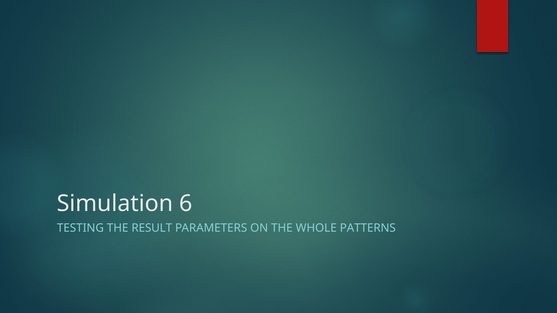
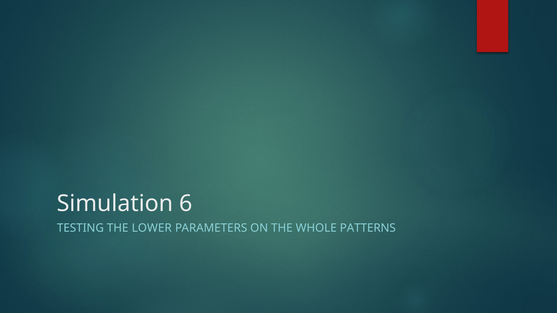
RESULT: RESULT -> LOWER (152, 228)
